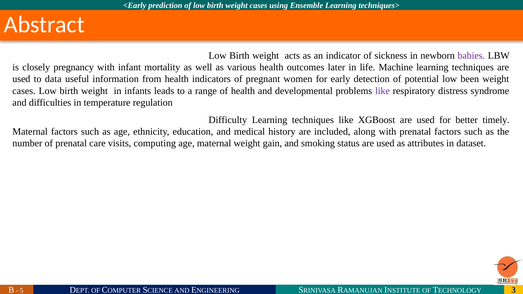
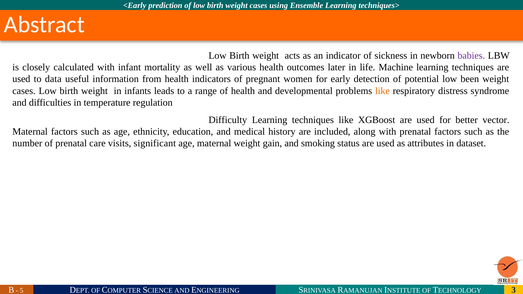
pregnancy: pregnancy -> calculated (74, 67)
like colour: purple -> orange (382, 91)
timely: timely -> vector (496, 120)
computing: computing -> significant (155, 143)
